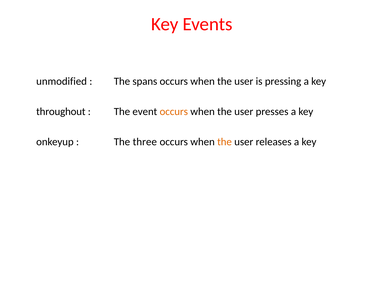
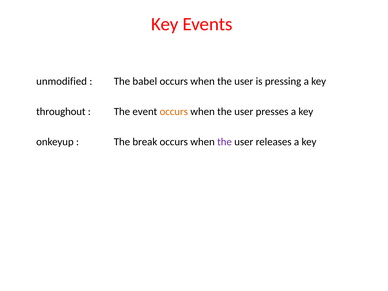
spans: spans -> babel (145, 81)
three: three -> break (145, 142)
the colour: orange -> purple (225, 142)
